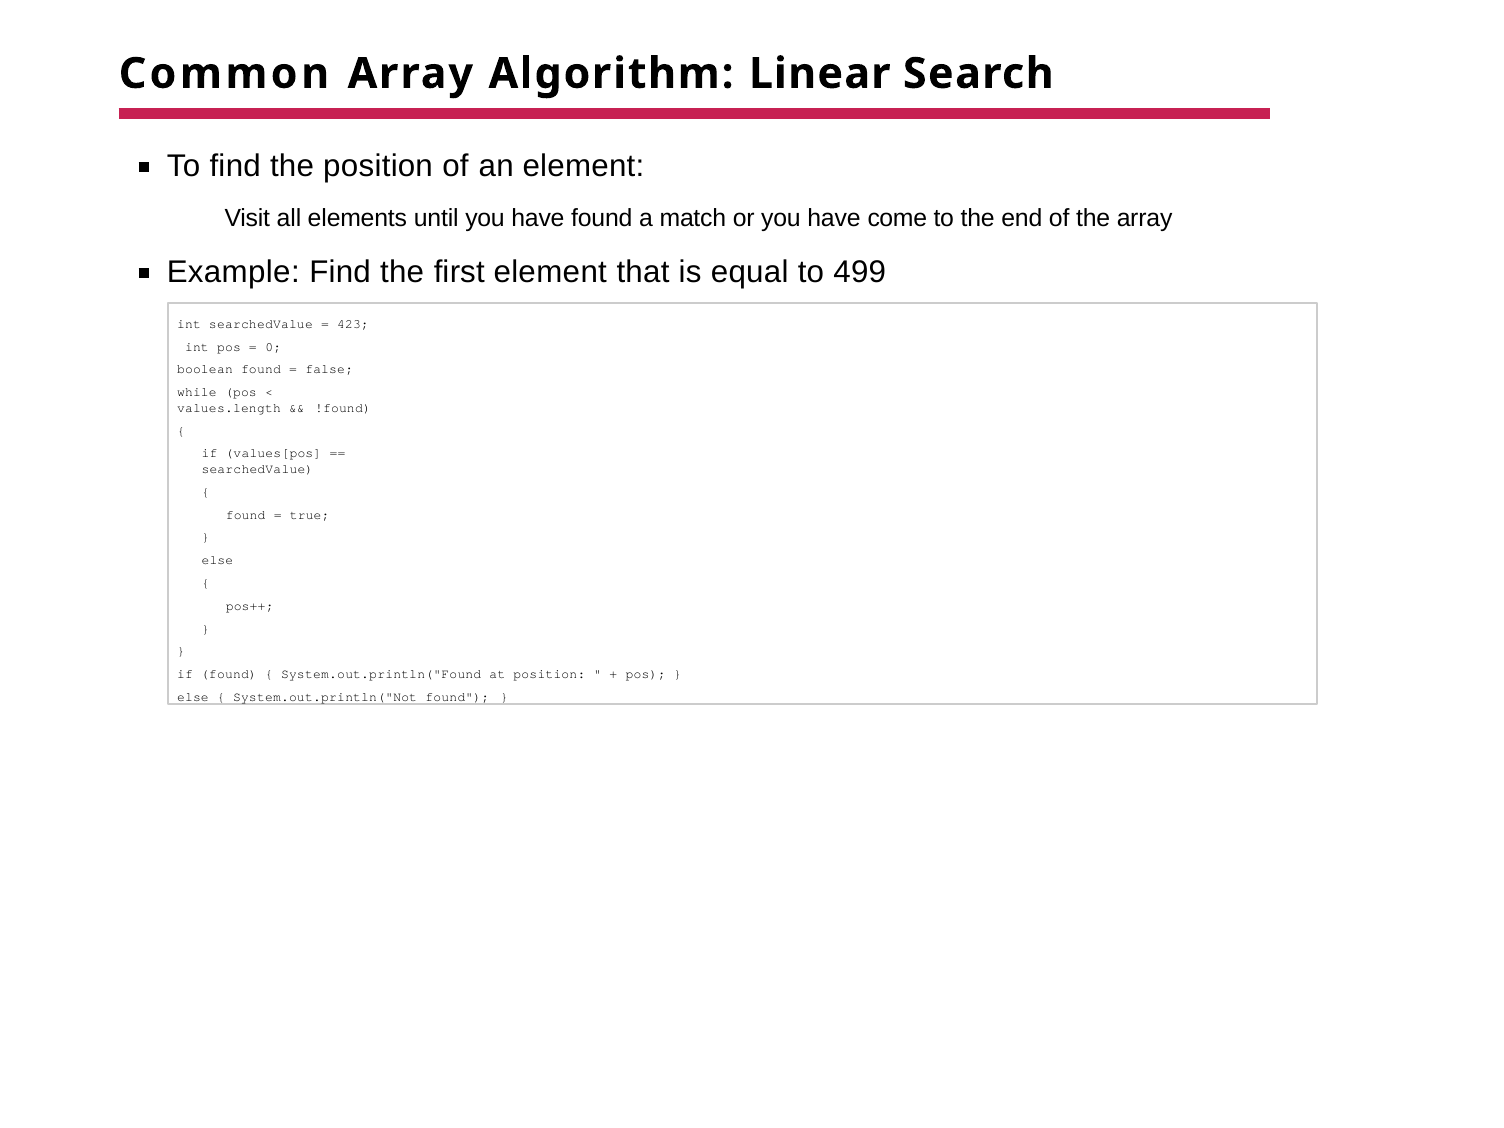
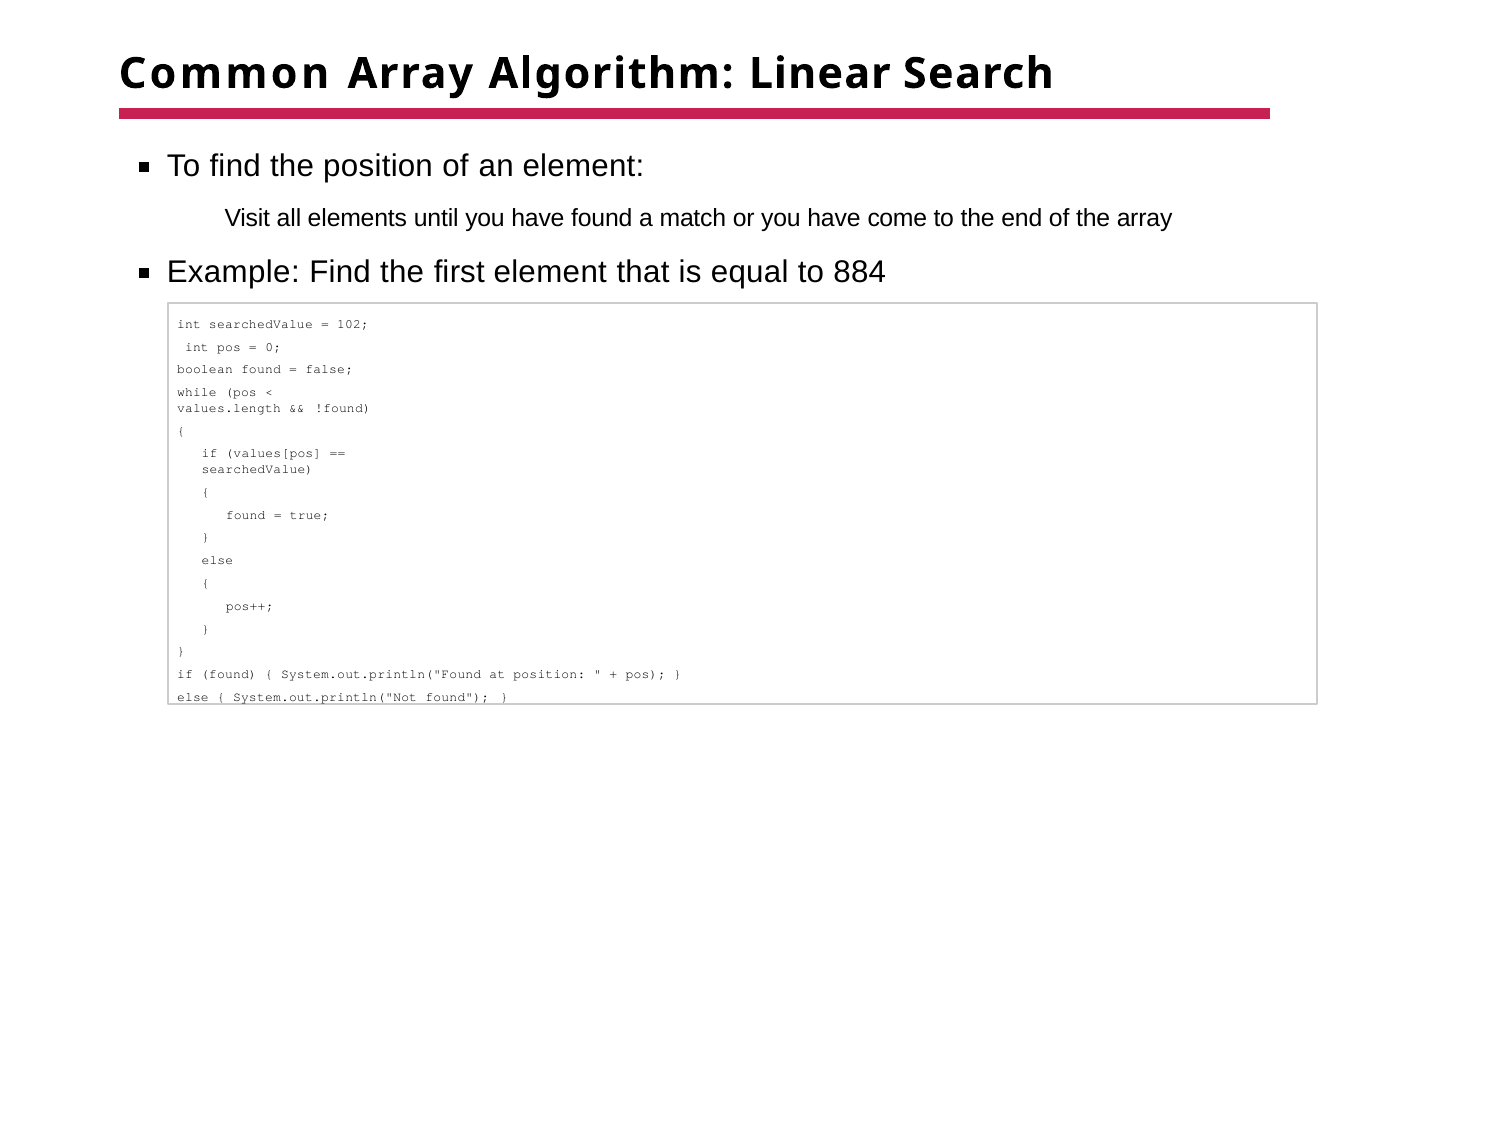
499: 499 -> 884 (860, 272)
423: 423 -> 102 (353, 324)
